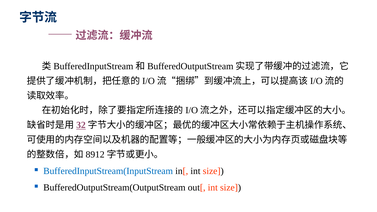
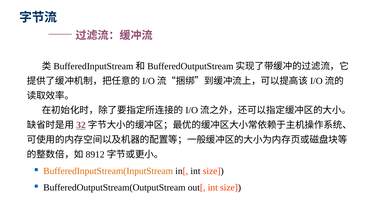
BufferedInputStream(InputStream colour: blue -> orange (108, 171)
